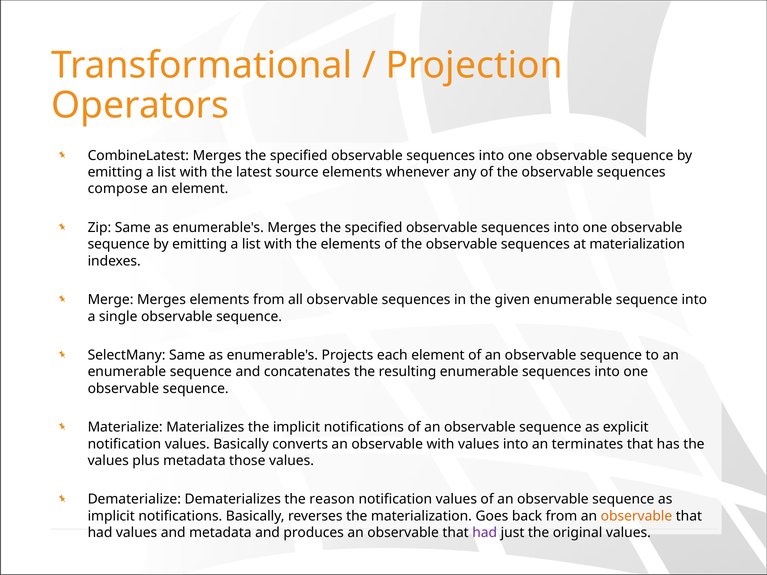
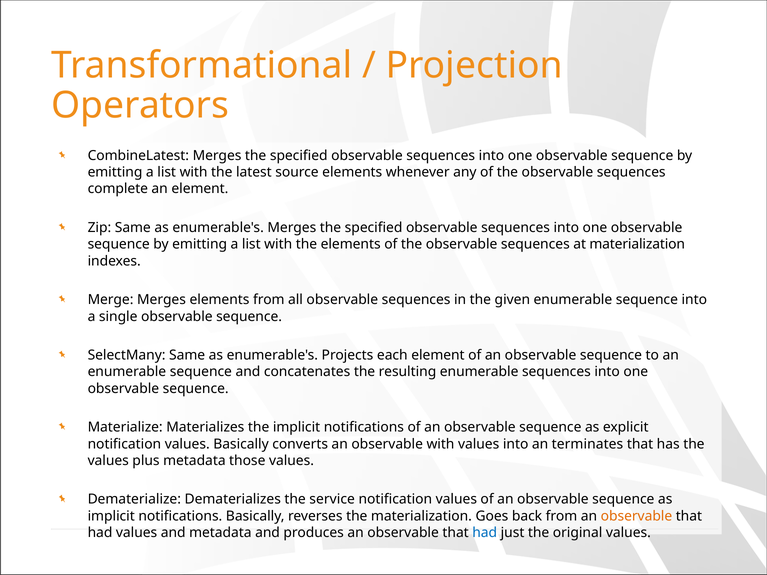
compose: compose -> complete (118, 189)
reason: reason -> service (332, 500)
had colour: purple -> blue (485, 533)
